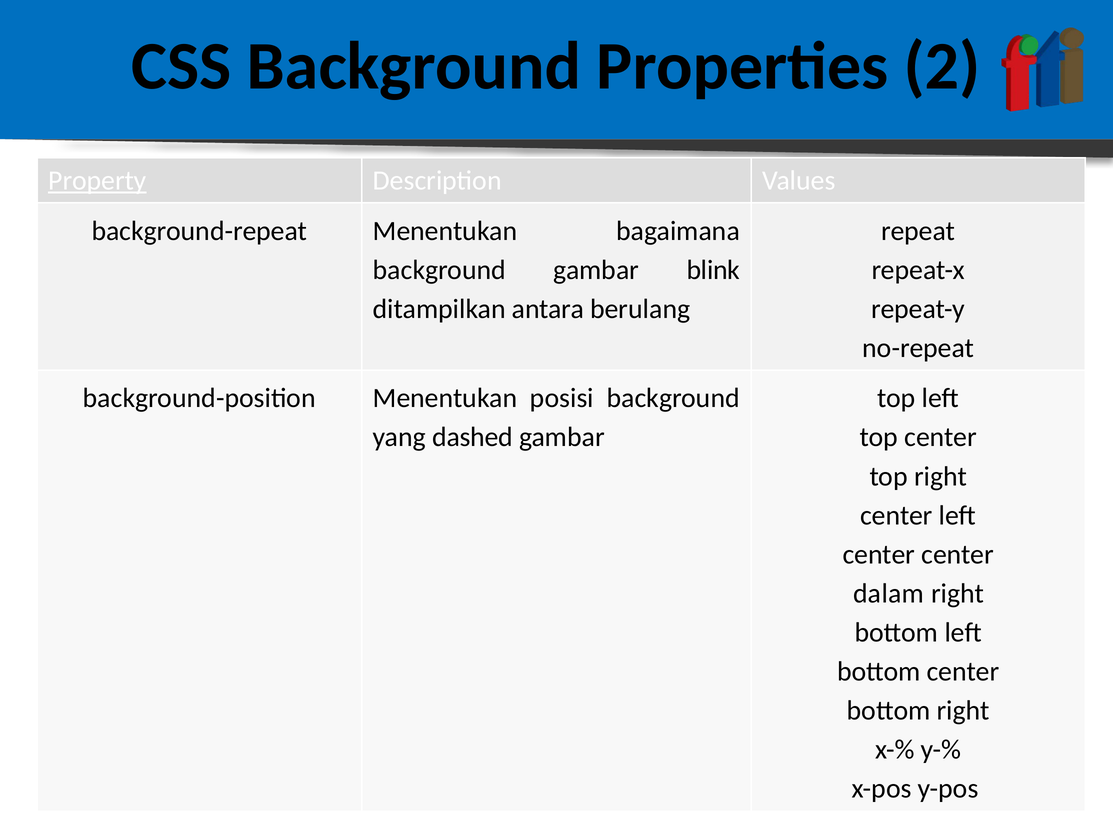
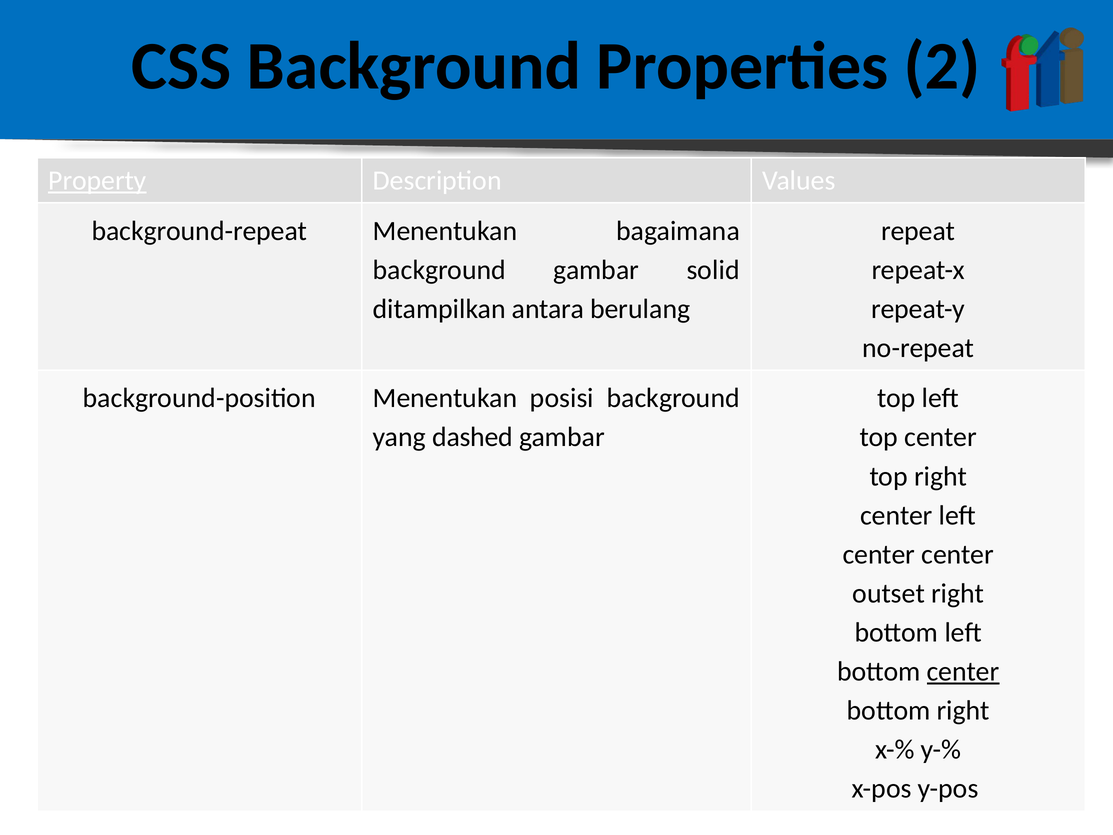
blink: blink -> solid (713, 270)
dalam: dalam -> outset (889, 593)
center underline: none -> present (963, 671)
